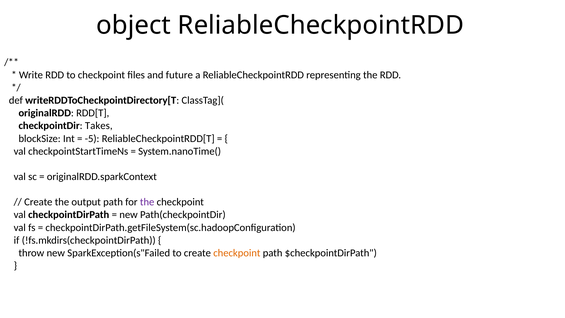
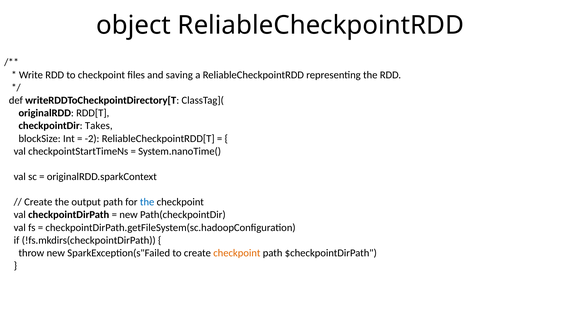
future: future -> saving (179, 75)
-5: -5 -> -2 (92, 138)
the colour: purple -> blue (147, 202)
